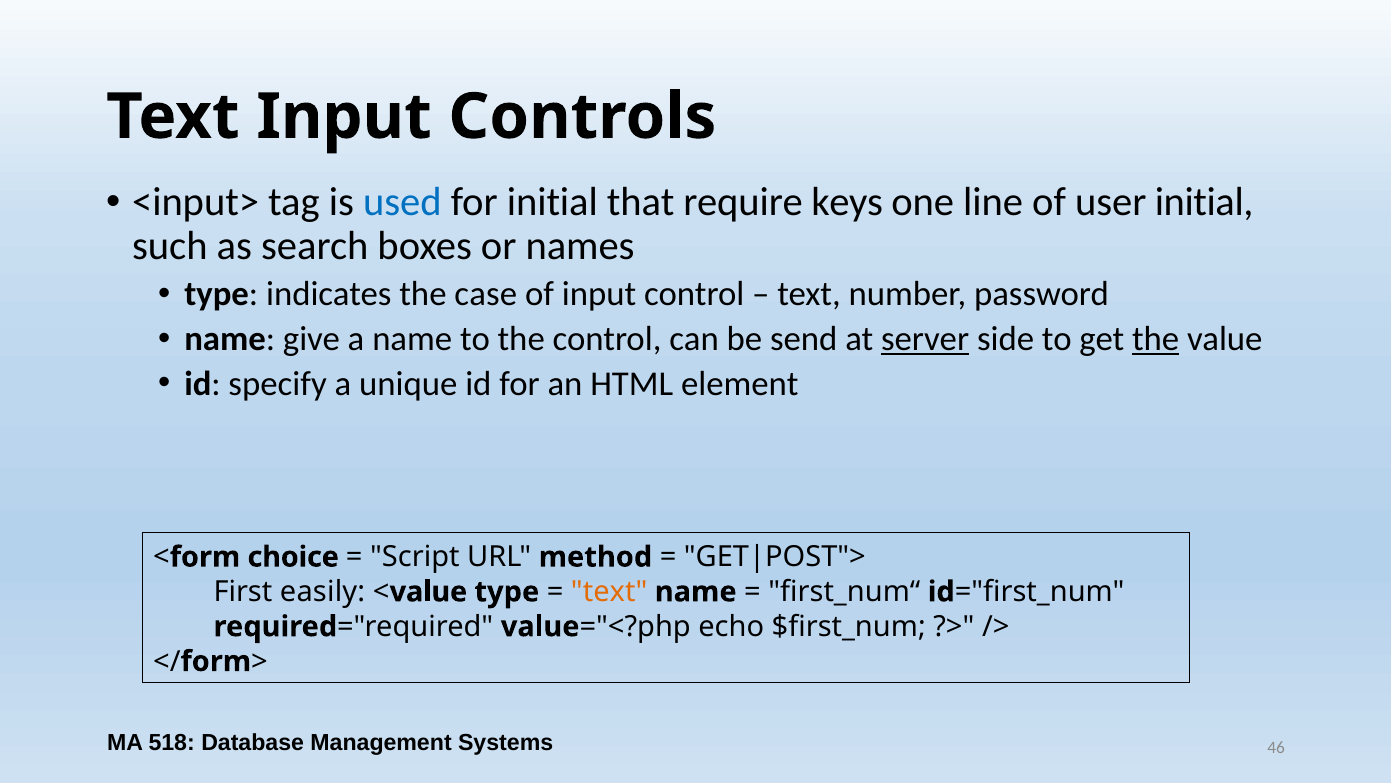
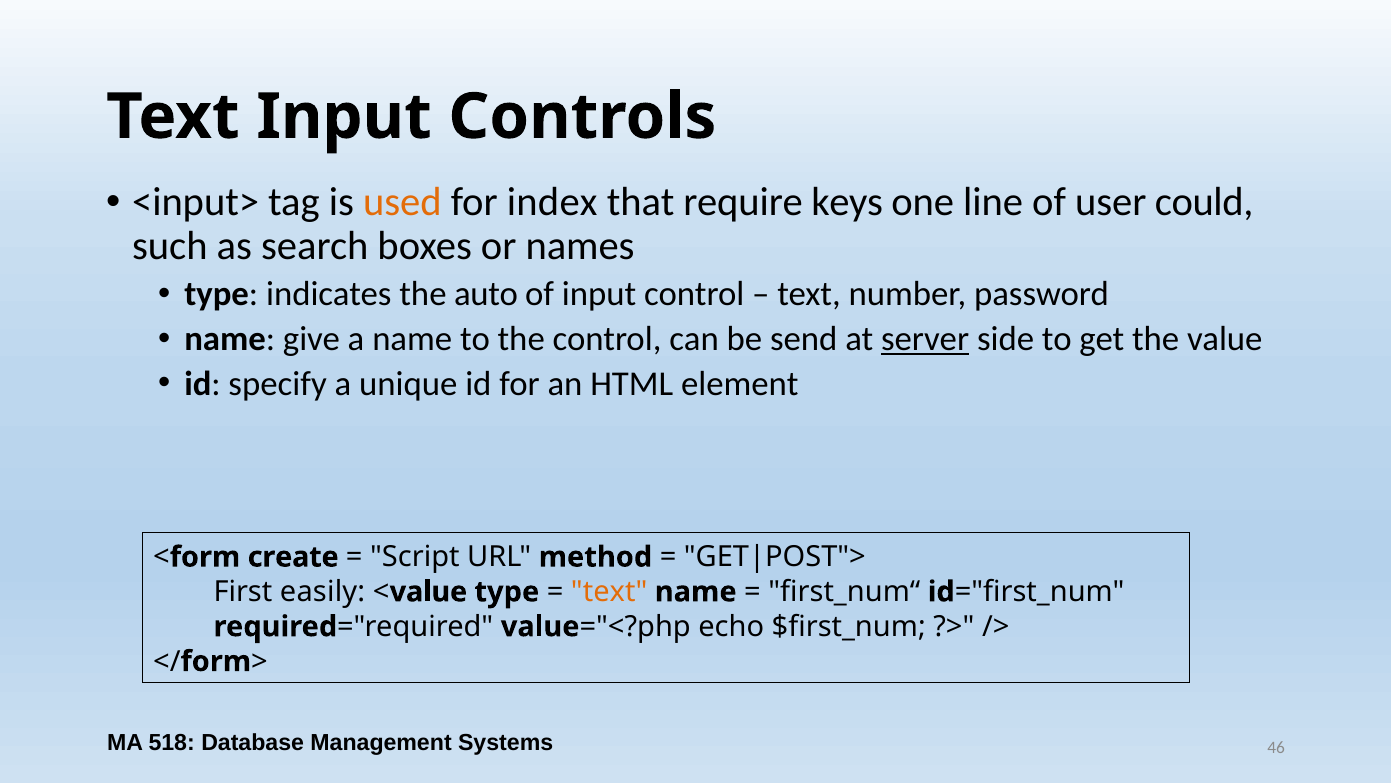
used colour: blue -> orange (402, 202)
for initial: initial -> index (552, 202)
user initial: initial -> could (1204, 202)
case: case -> auto (486, 294)
the underline: present -> none (1156, 339)
choice: choice -> create (293, 557)
